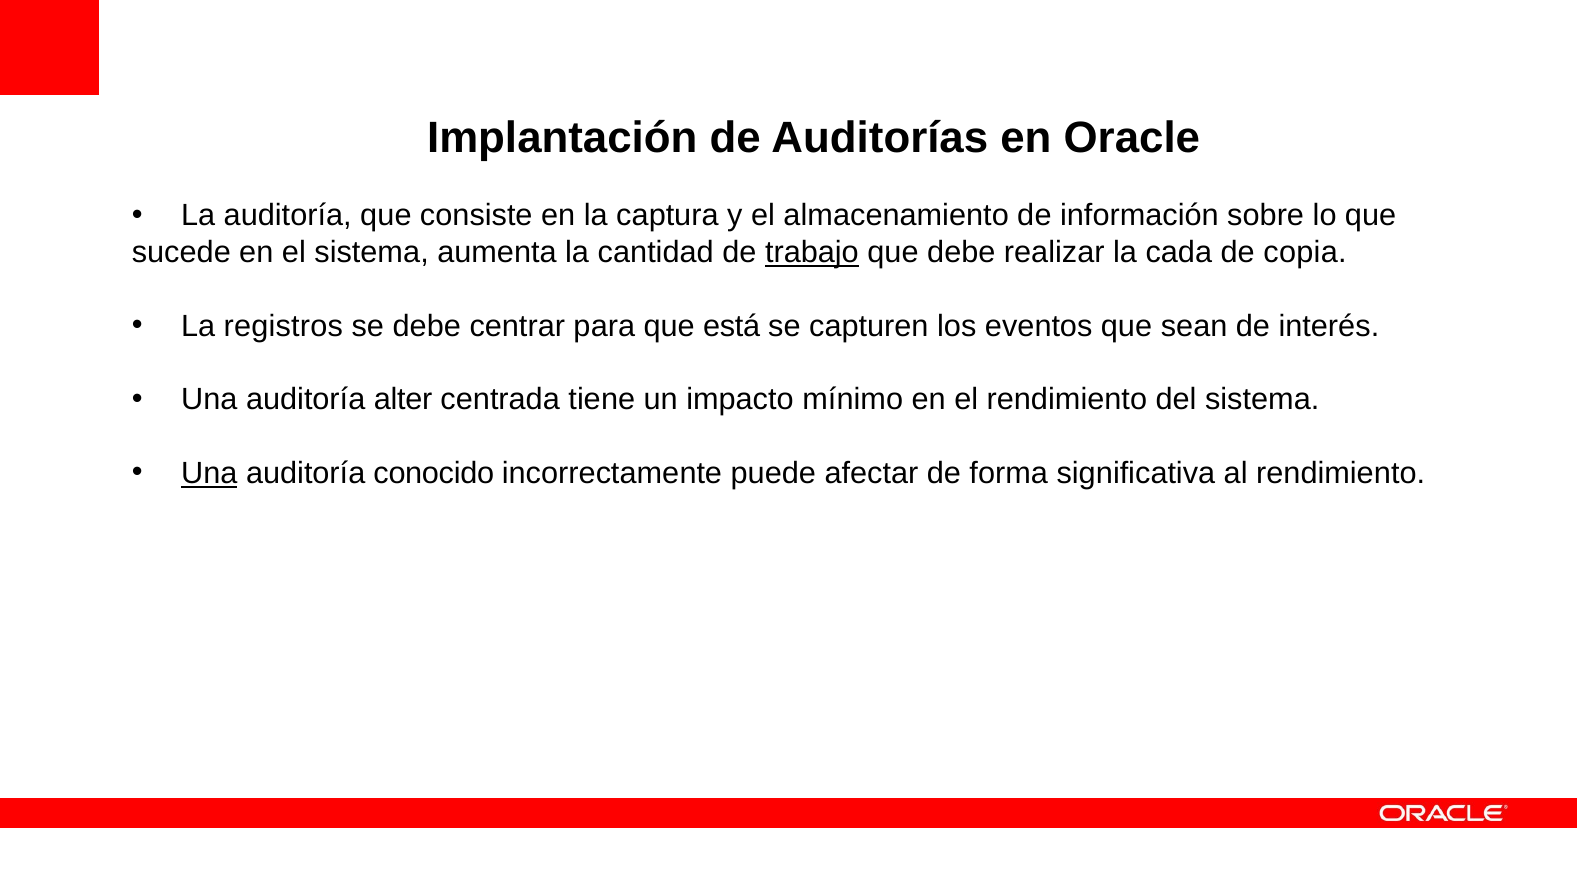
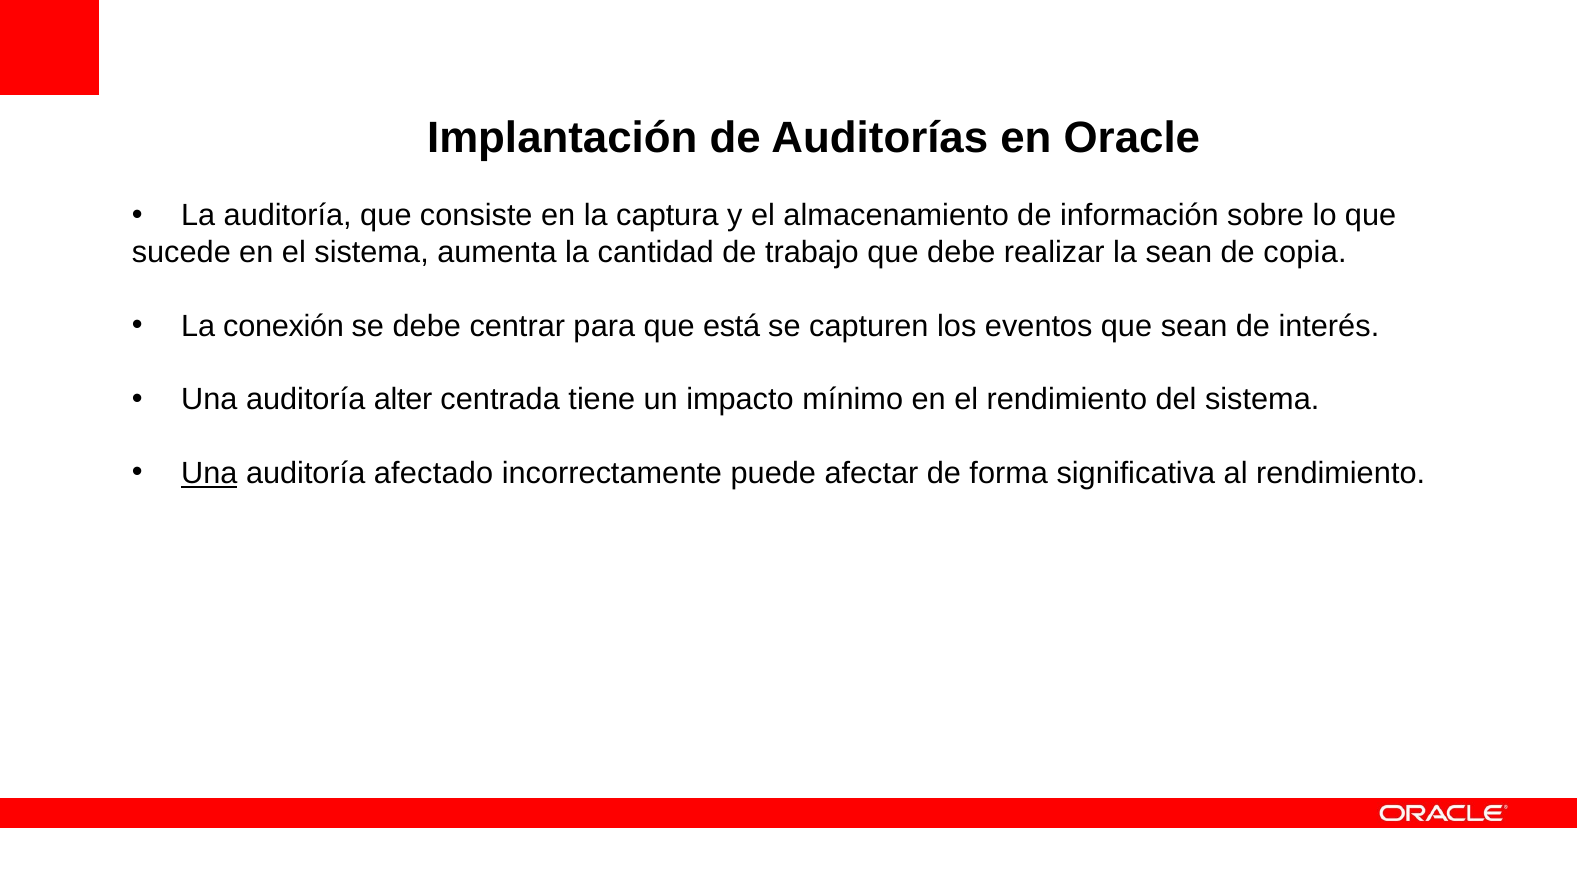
trabajo underline: present -> none (812, 253)
la cada: cada -> sean (1179, 253)
registros: registros -> conexión (284, 326)
conocido: conocido -> afectado (433, 473)
